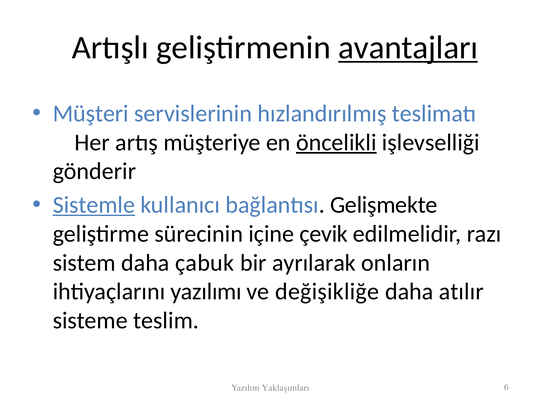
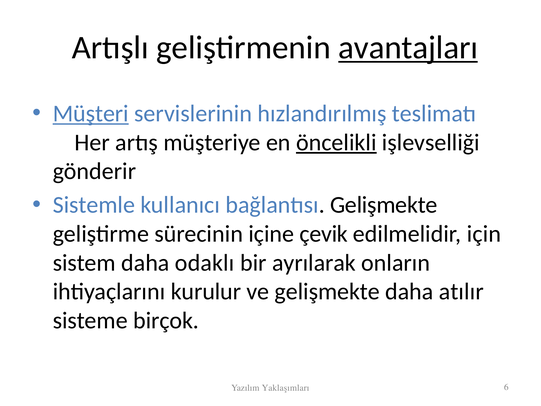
Müşteri underline: none -> present (91, 113)
Sistemle underline: present -> none (94, 205)
razı: razı -> için (484, 234)
çabuk: çabuk -> odaklı (205, 263)
yazılımı: yazılımı -> kurulur (206, 291)
ve değişikliğe: değişikliğe -> gelişmekte (327, 291)
teslim: teslim -> birçok (166, 320)
